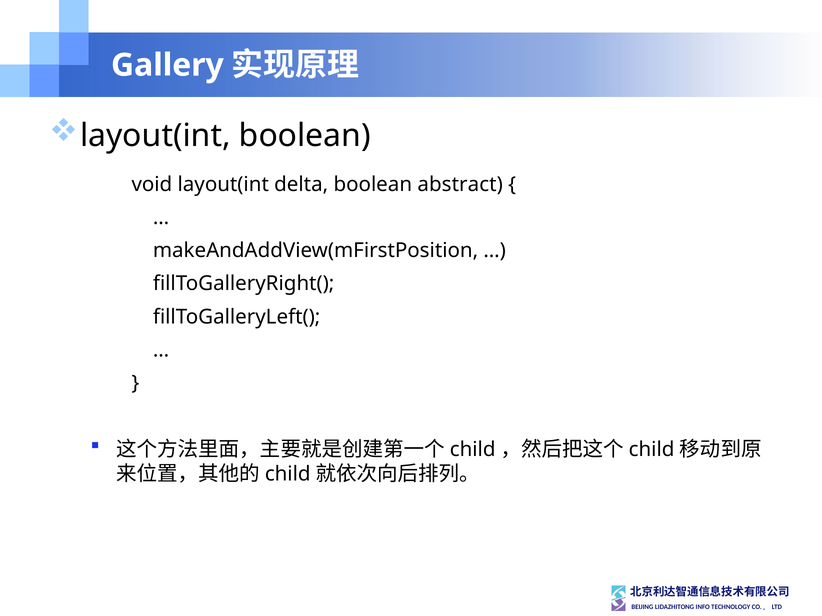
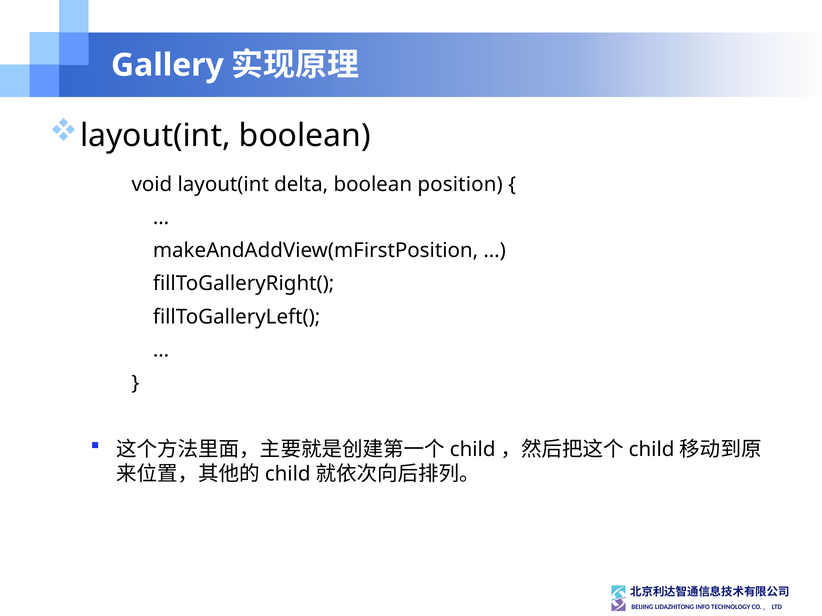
abstract: abstract -> position (460, 185)
